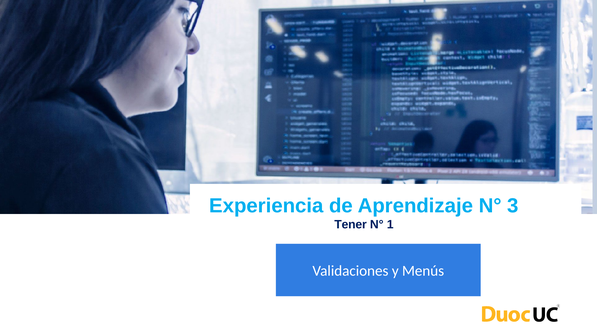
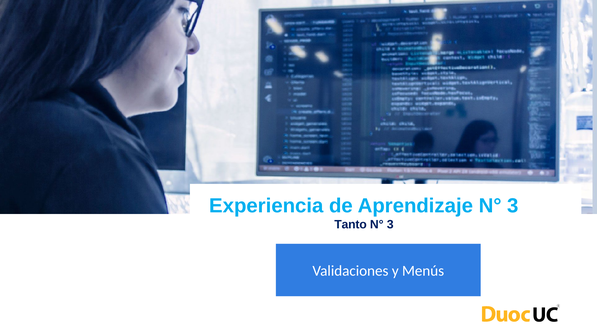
Tener: Tener -> Tanto (351, 224)
1: 1 -> 3 (390, 224)
